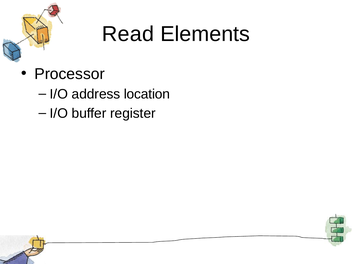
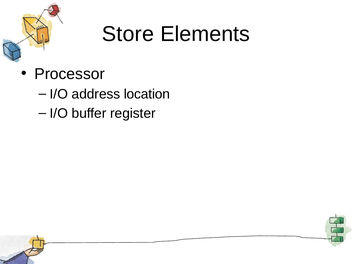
Read: Read -> Store (128, 34)
